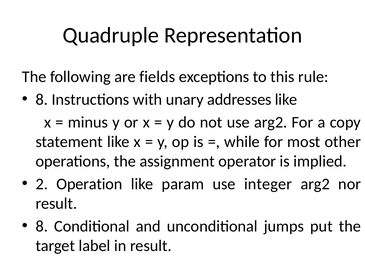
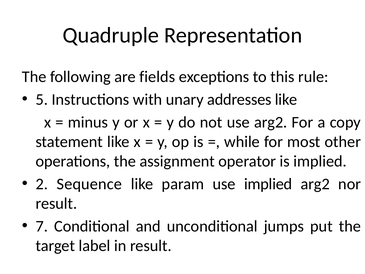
8: 8 -> 5 (42, 99)
Operation: Operation -> Sequence (89, 184)
use integer: integer -> implied (268, 184)
8: 8 -> 7 (42, 226)
